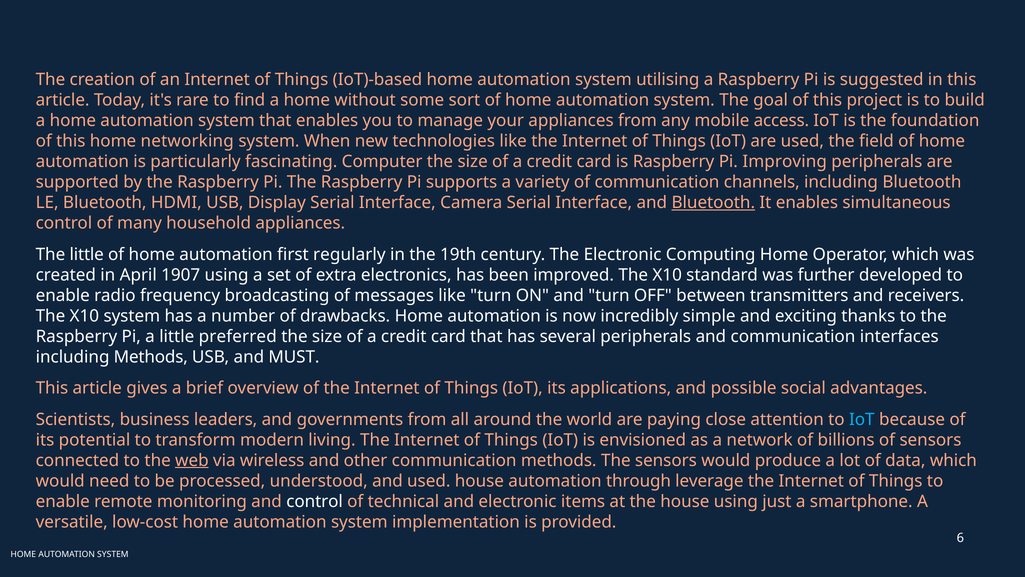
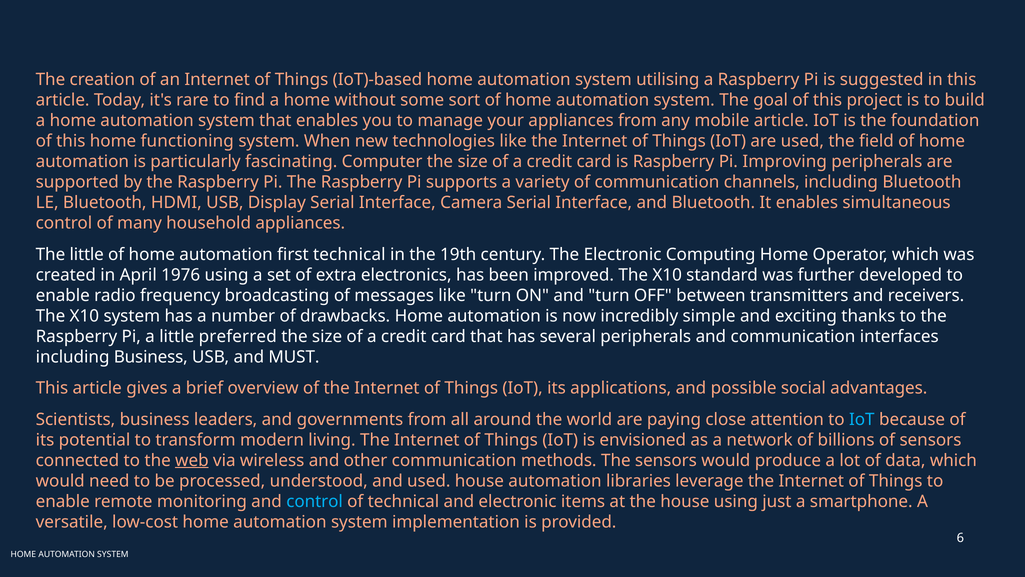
mobile access: access -> article (781, 121)
networking: networking -> functioning (187, 141)
Bluetooth underline: present -> none (713, 203)
first regularly: regularly -> technical (349, 254)
1907: 1907 -> 1976 (181, 275)
including Methods: Methods -> Business (151, 357)
through: through -> libraries (638, 481)
control colour: white -> light blue (315, 501)
